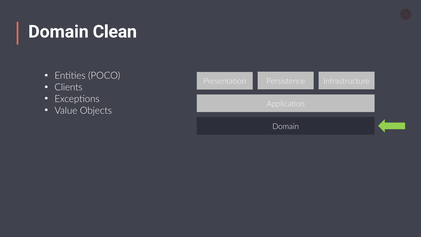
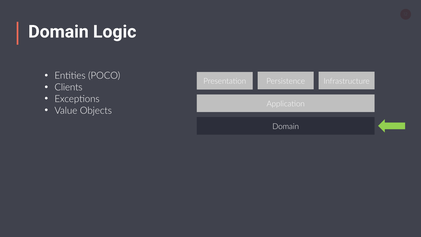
Clean: Clean -> Logic (115, 32)
